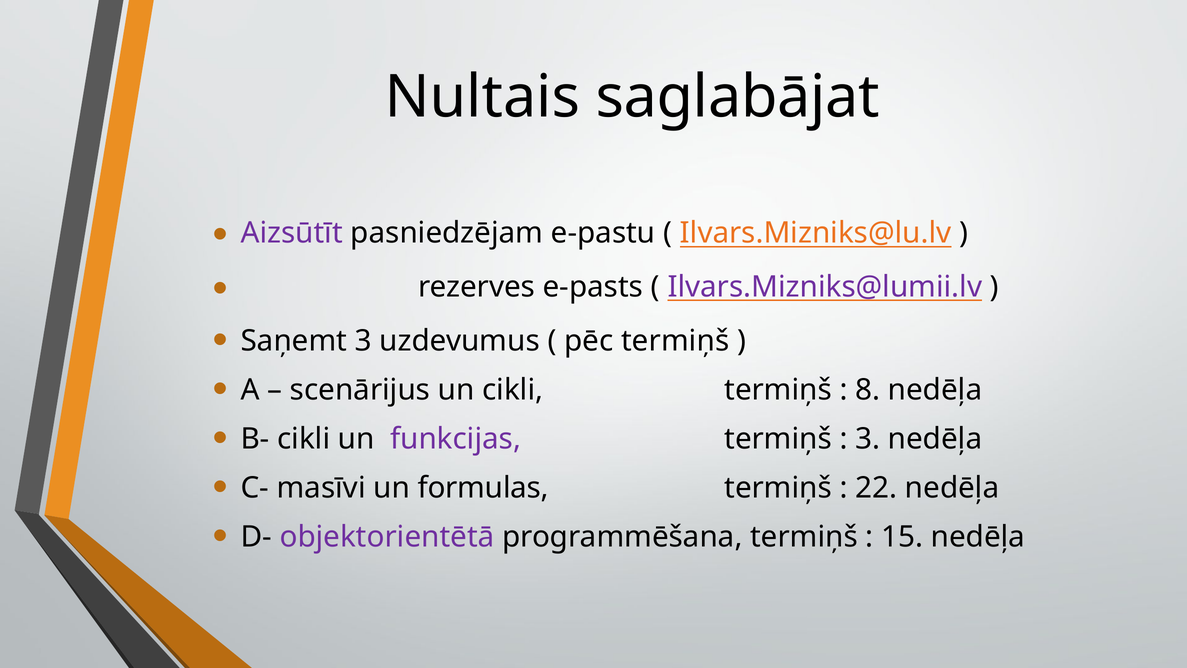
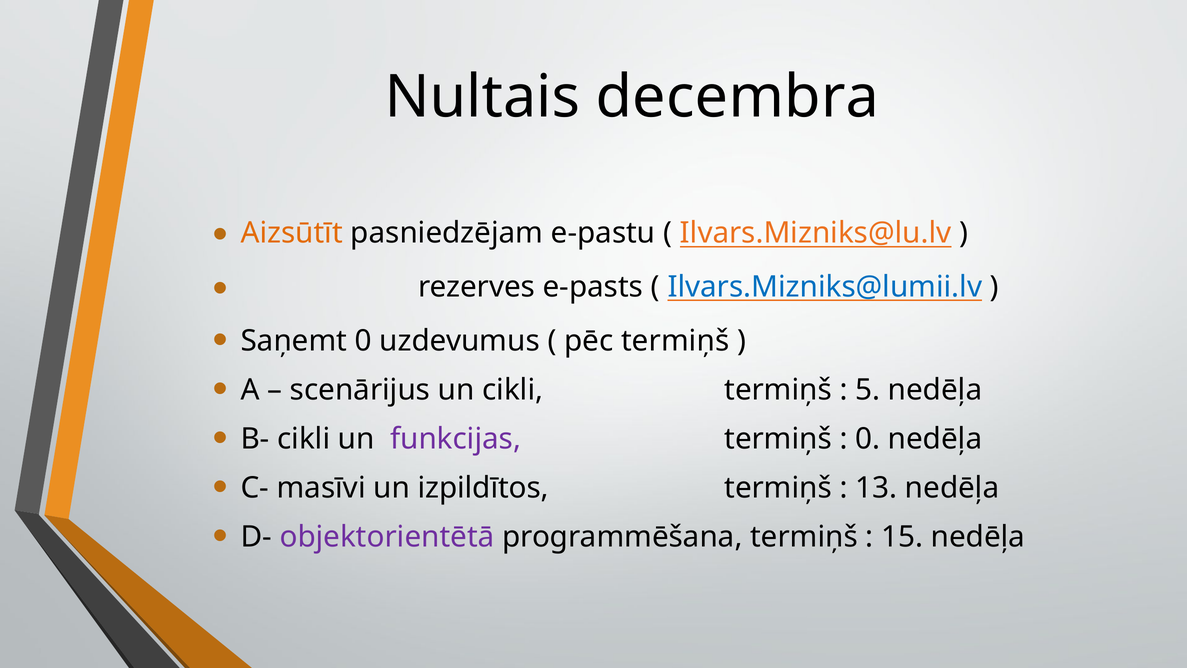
saglabājat: saglabājat -> decembra (737, 97)
Aizsūtīt colour: purple -> orange (292, 233)
Ilvars.Mizniks@lumii.lv colour: purple -> blue (825, 287)
Saņemt 3: 3 -> 0 (363, 341)
8: 8 -> 5 (868, 390)
3: 3 -> 0 (868, 439)
formulas: formulas -> izpildītos (483, 488)
22: 22 -> 13 (876, 488)
